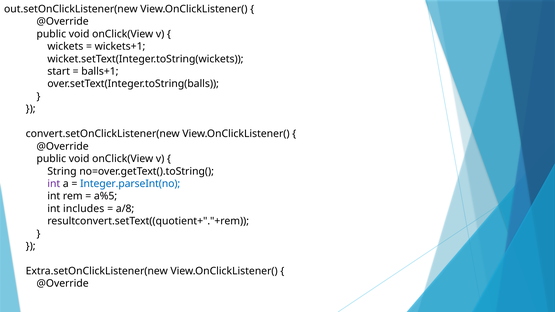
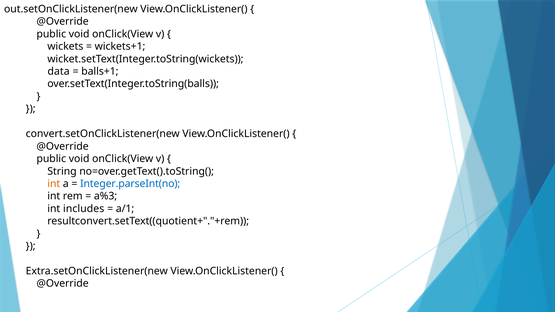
start: start -> data (59, 71)
int colour: purple -> orange (54, 184)
a%5: a%5 -> a%3 (106, 196)
a/8: a/8 -> a/1 (125, 209)
